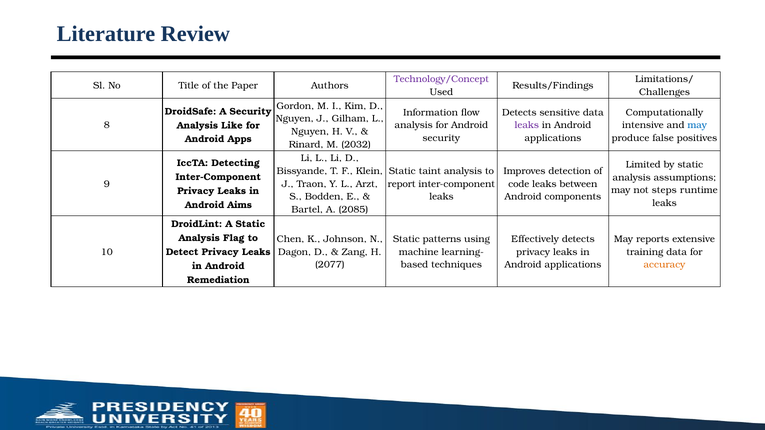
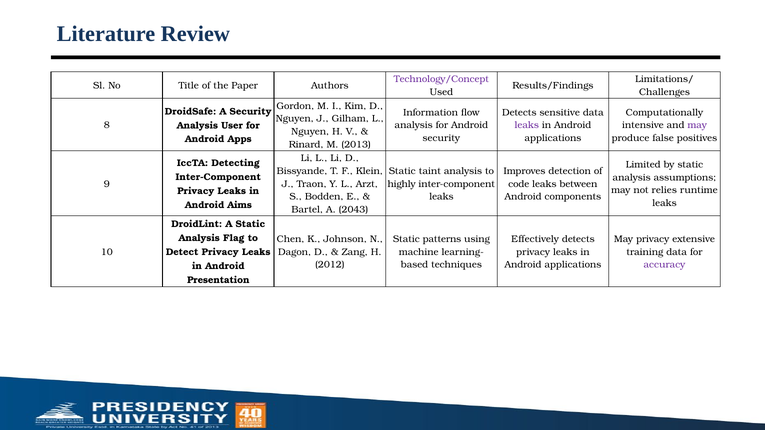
may colour: blue -> purple (697, 125)
Like: Like -> User (232, 125)
2032: 2032 -> 2013 (356, 144)
report: report -> highly (402, 184)
steps: steps -> relies (664, 190)
2085: 2085 -> 2043 (353, 210)
May reports: reports -> privacy (653, 239)
2077: 2077 -> 2012 (330, 265)
accuracy colour: orange -> purple (664, 265)
Remediation: Remediation -> Presentation (218, 280)
